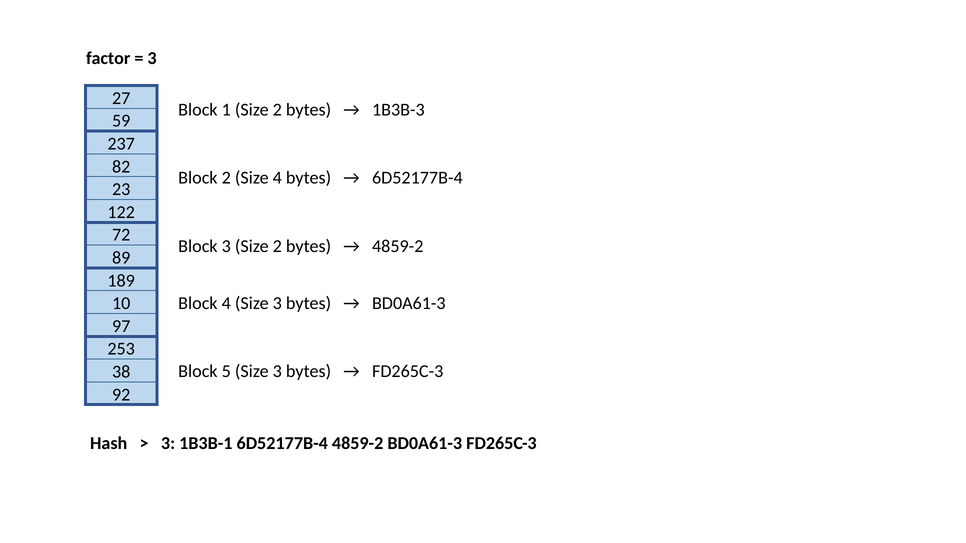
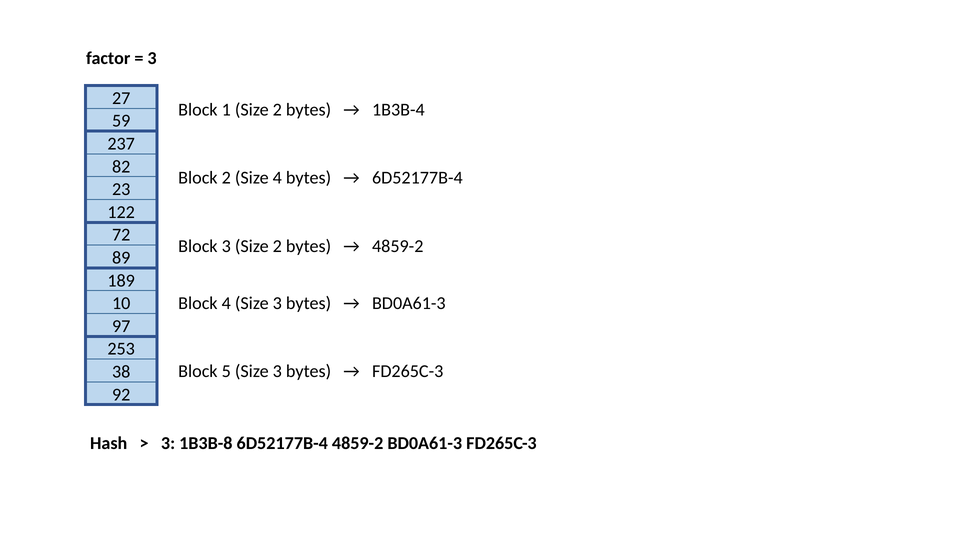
1B3B-3: 1B3B-3 -> 1B3B-4 (398, 110)
1B3B-1: 1B3B-1 -> 1B3B-8 (206, 444)
